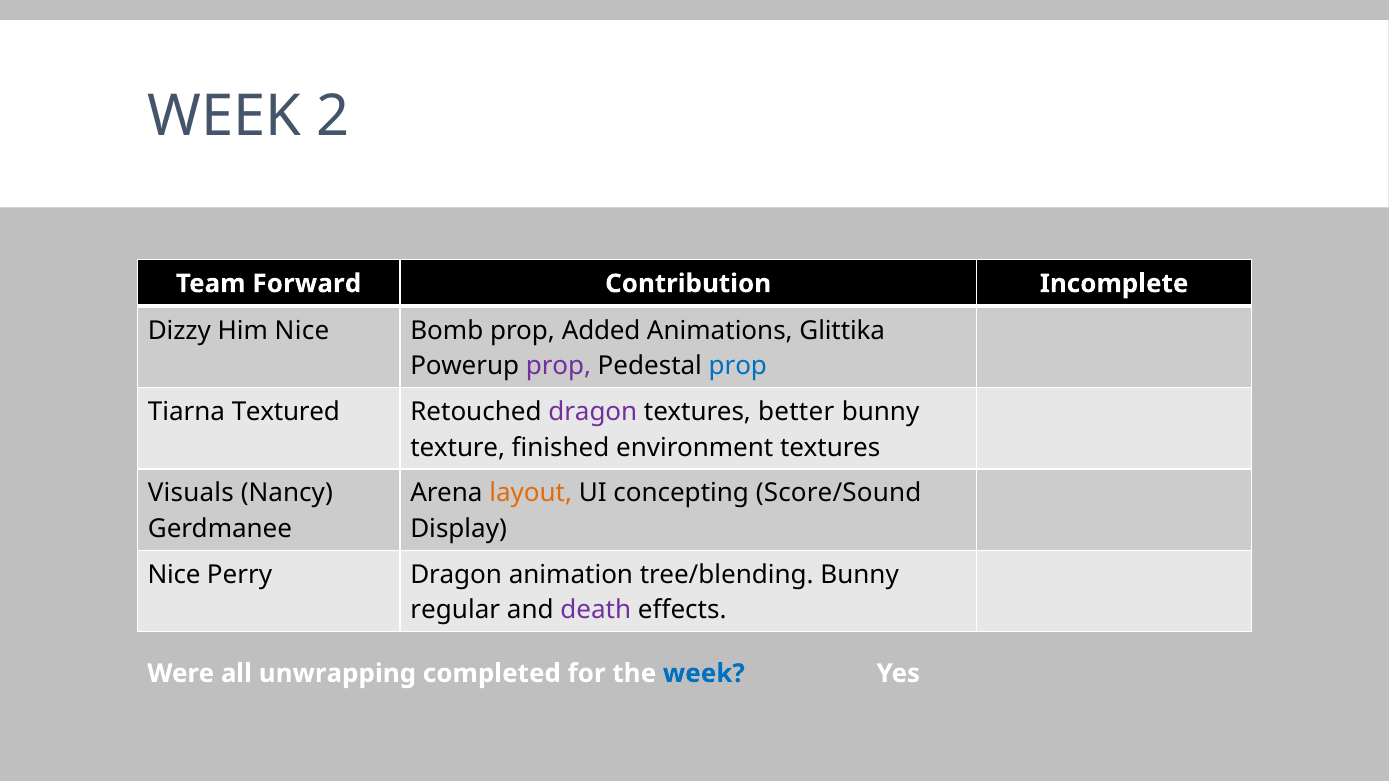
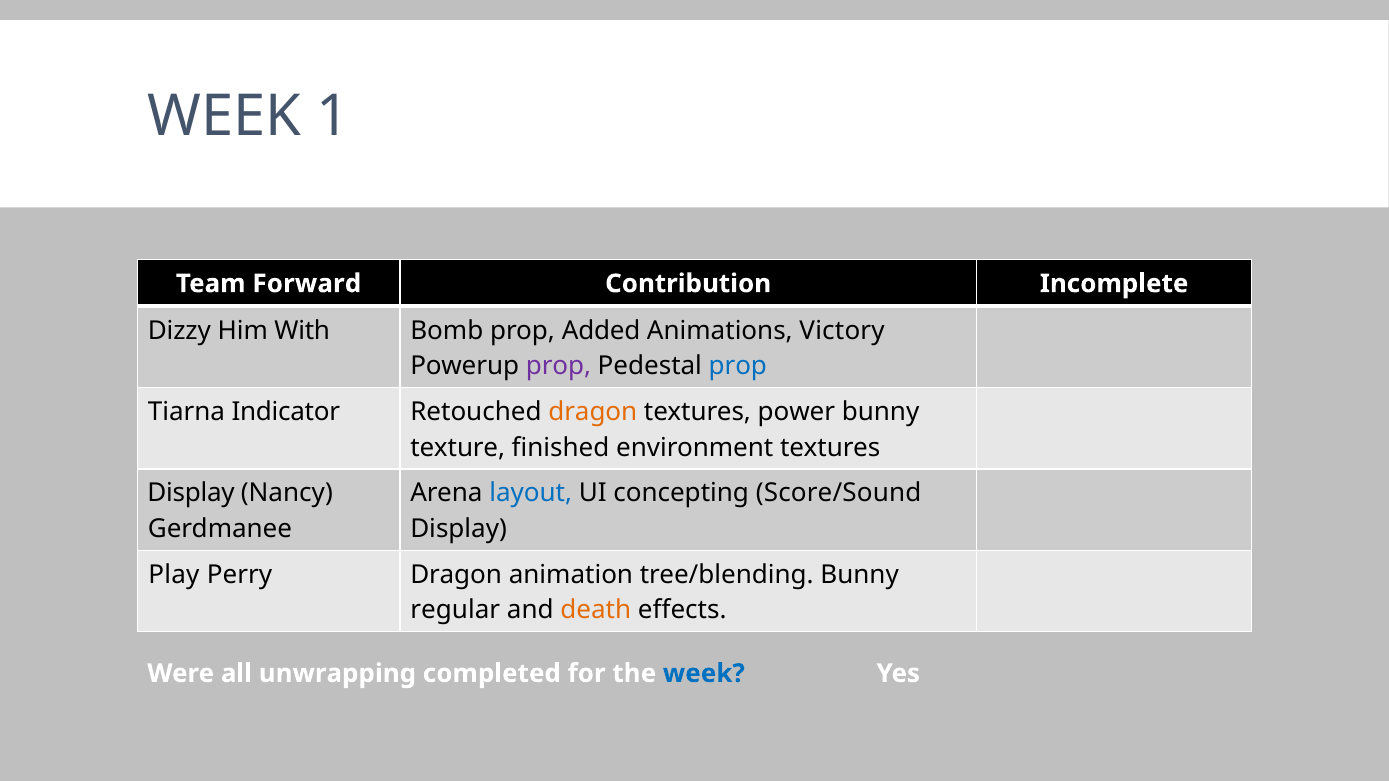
2: 2 -> 1 (333, 117)
Him Nice: Nice -> With (302, 331)
Glittika: Glittika -> Victory (842, 331)
Textured: Textured -> Indicator (286, 412)
dragon colour: purple -> orange (593, 412)
better: better -> power (796, 412)
Visuals: Visuals -> Display (191, 494)
layout colour: orange -> blue (531, 494)
Nice: Nice -> Play (174, 575)
death colour: purple -> orange (596, 610)
